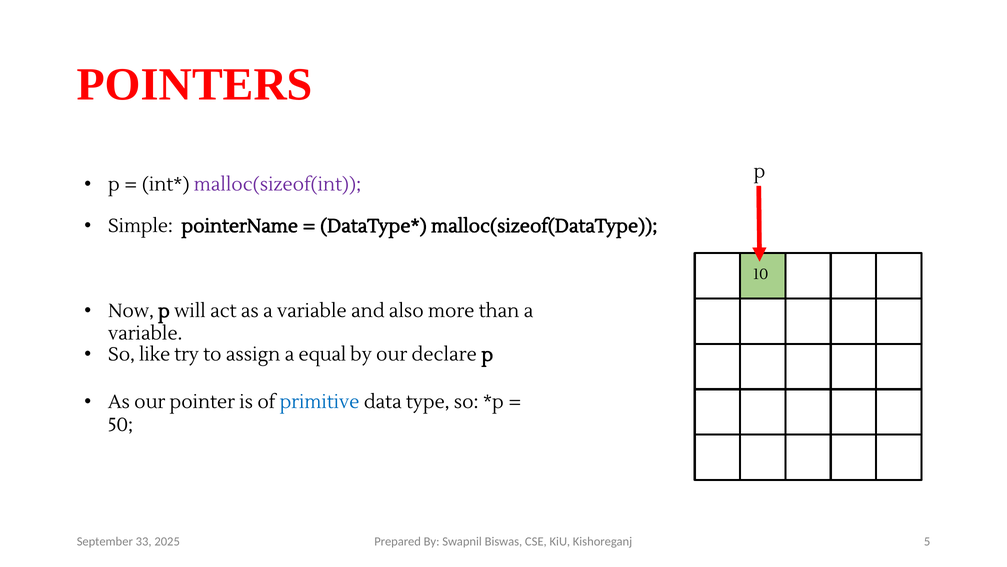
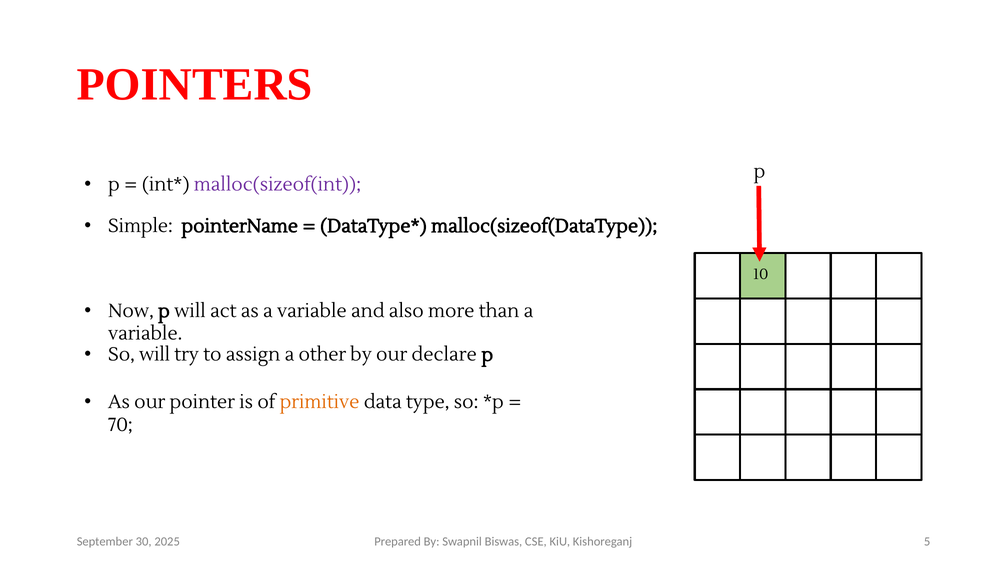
So like: like -> will (155, 354)
equal: equal -> other (322, 354)
primitive colour: blue -> orange (320, 402)
50: 50 -> 70 (120, 424)
33: 33 -> 30 (144, 541)
